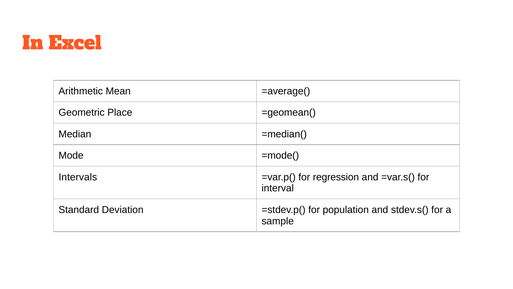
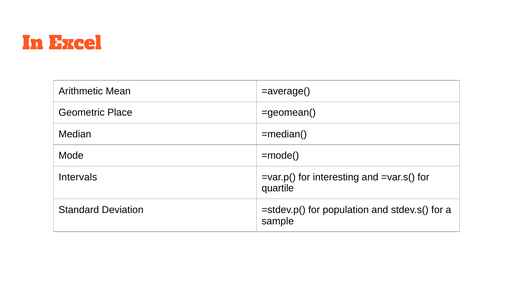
regression: regression -> interesting (336, 177)
interval: interval -> quartile (278, 188)
